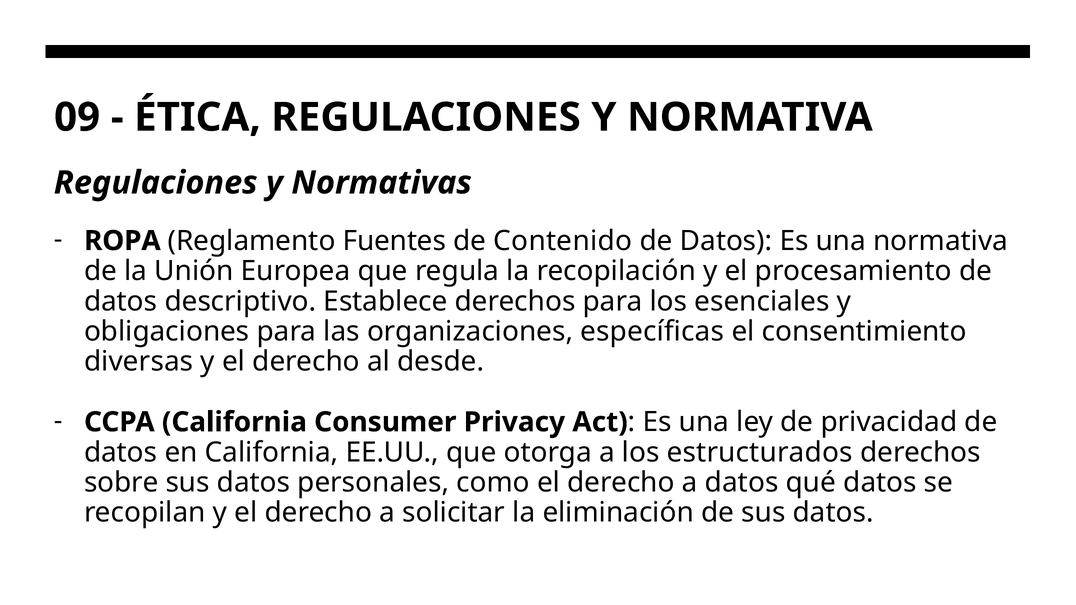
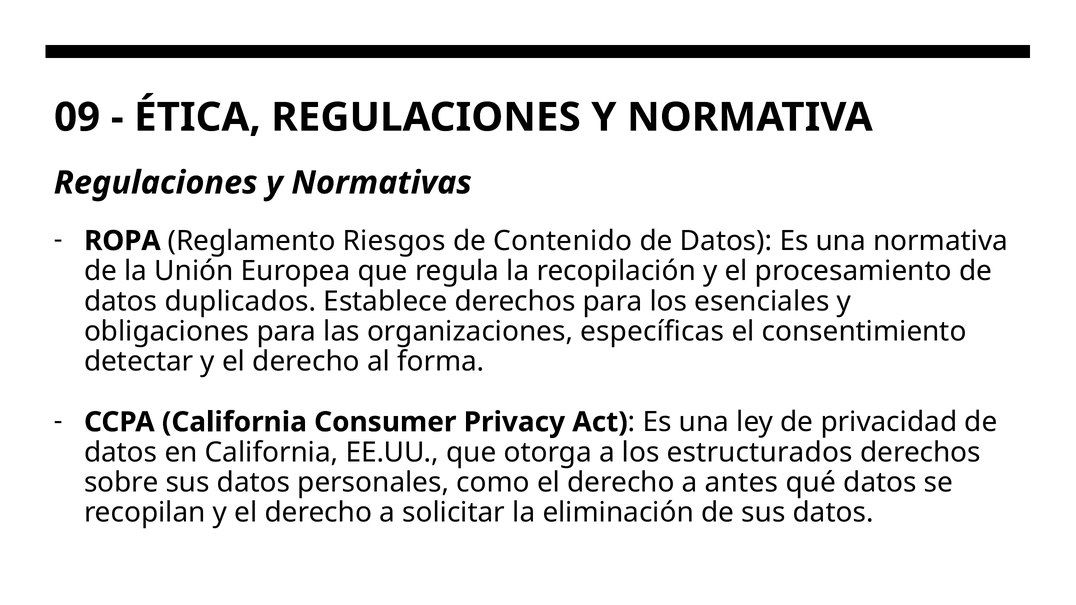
Fuentes: Fuentes -> Riesgos (394, 241)
descriptivo: descriptivo -> duplicados (240, 301)
diversas: diversas -> detectar (139, 362)
desde: desde -> forma (441, 362)
a datos: datos -> antes (742, 483)
